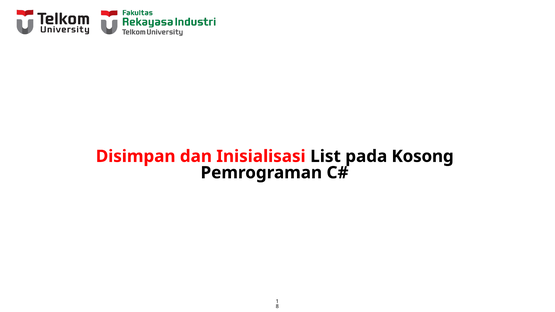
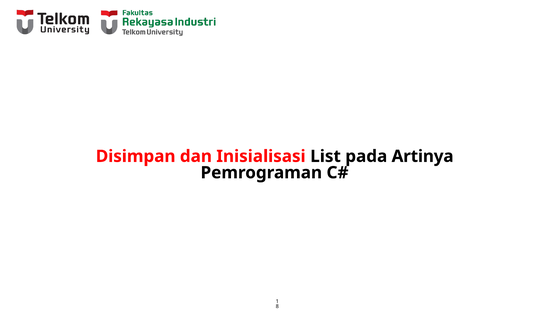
Kosong: Kosong -> Artinya (423, 156)
